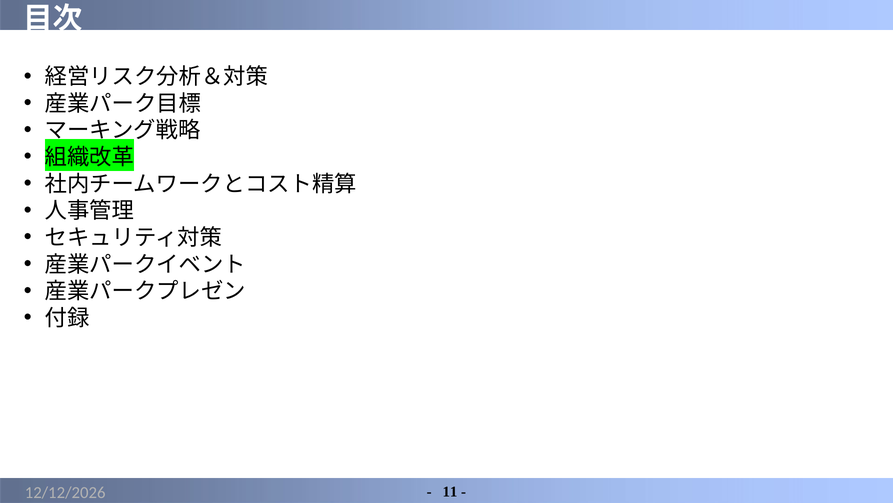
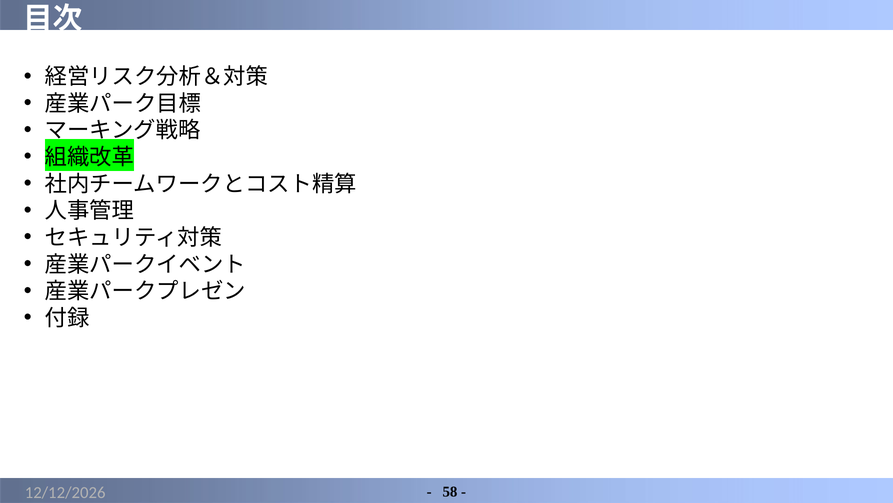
11: 11 -> 58 (450, 491)
